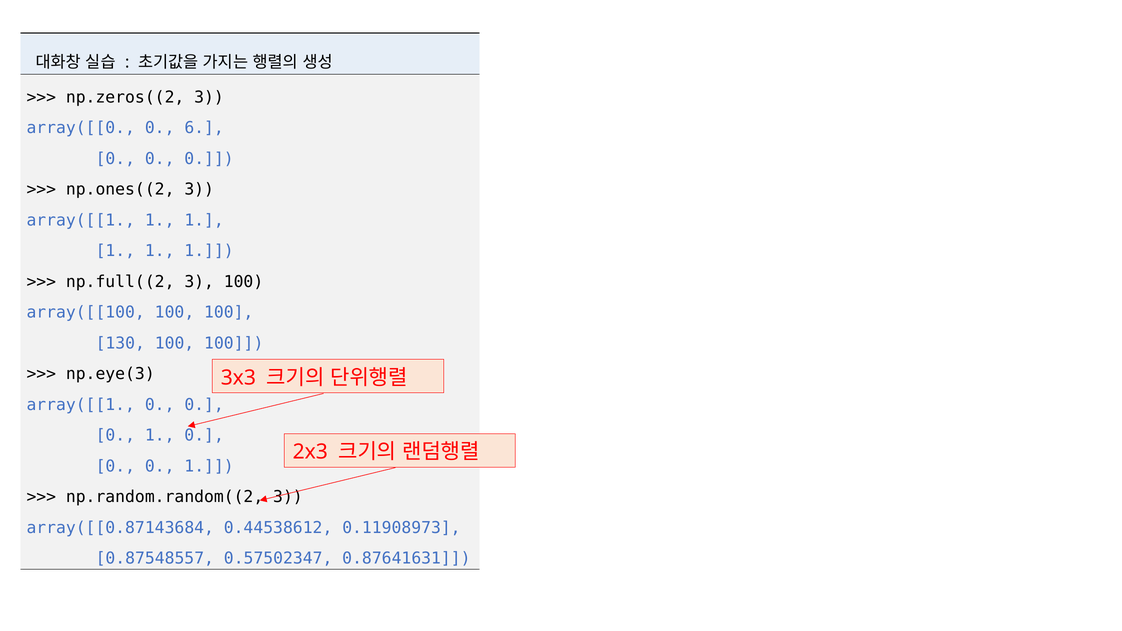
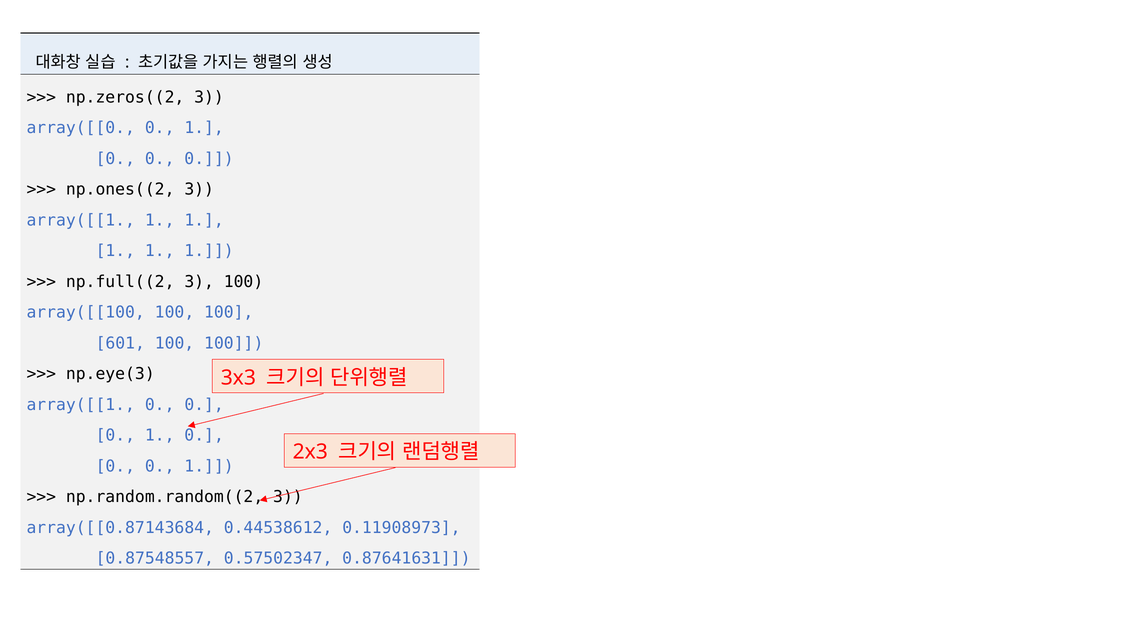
array([[0 0 6: 6 -> 1 (204, 128)
130: 130 -> 601 (120, 343)
